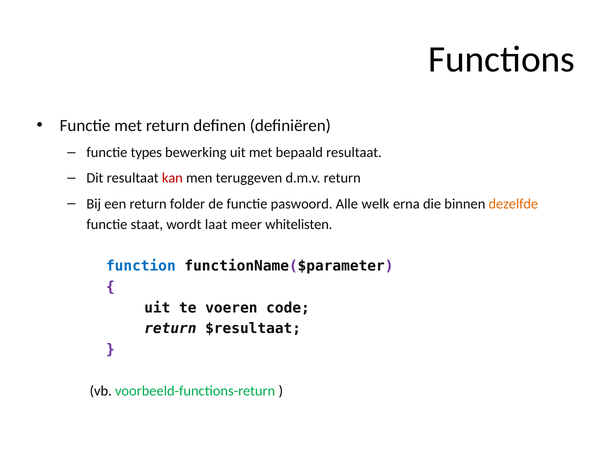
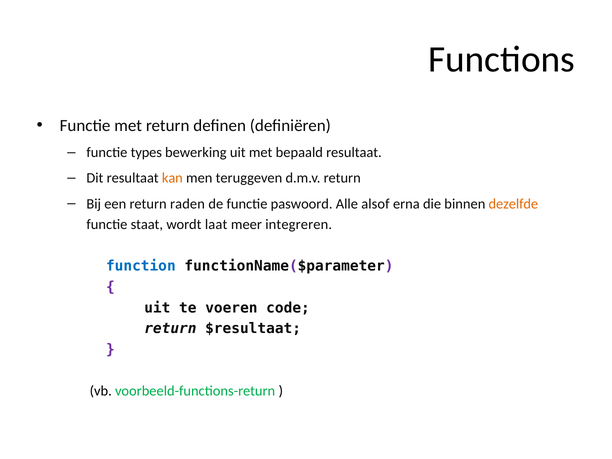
kan colour: red -> orange (172, 178)
folder: folder -> raden (187, 204)
welk: welk -> alsof (375, 204)
whitelisten: whitelisten -> integreren (299, 225)
